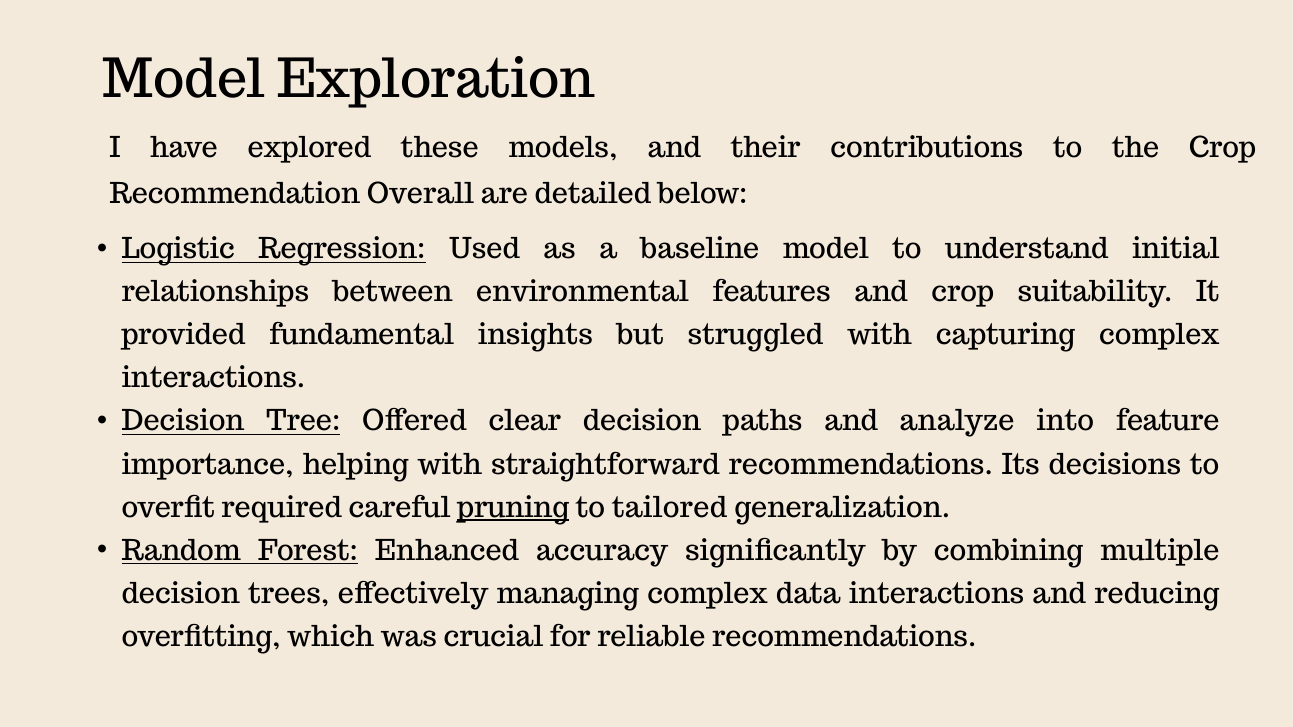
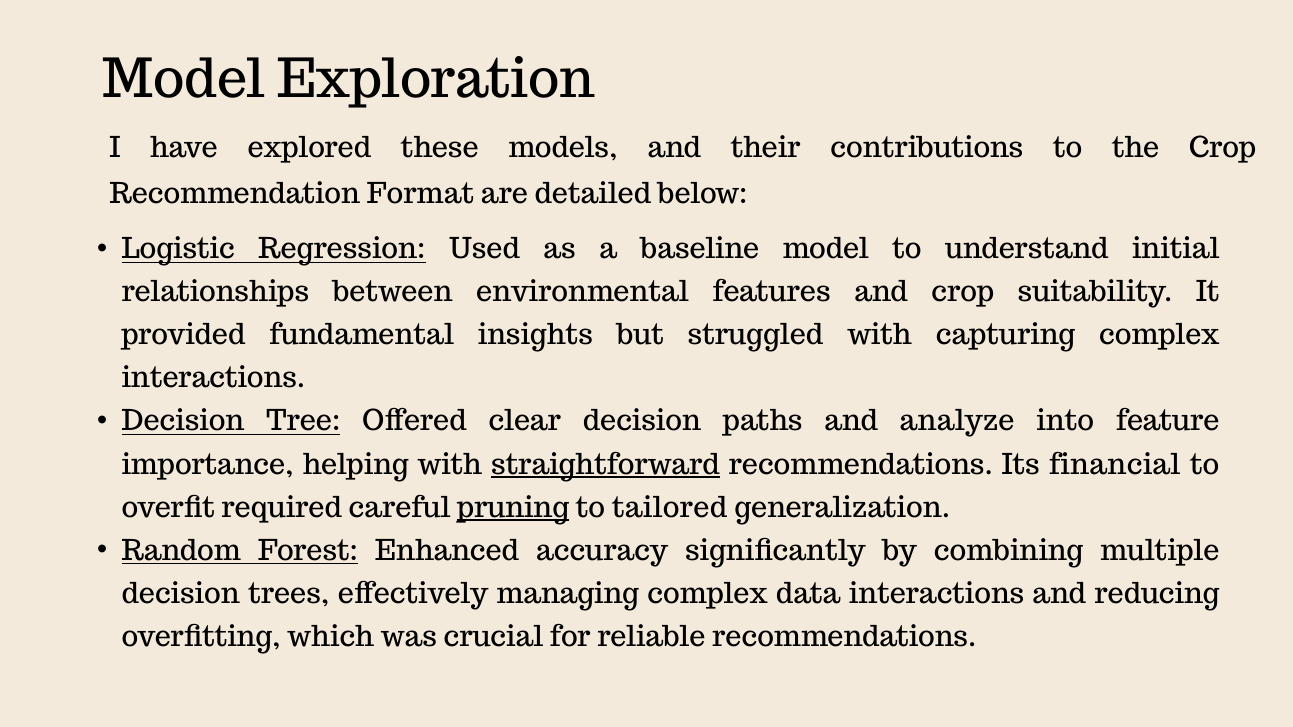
Overall: Overall -> Format (420, 194)
straightforward underline: none -> present (606, 465)
decisions: decisions -> financial (1115, 465)
